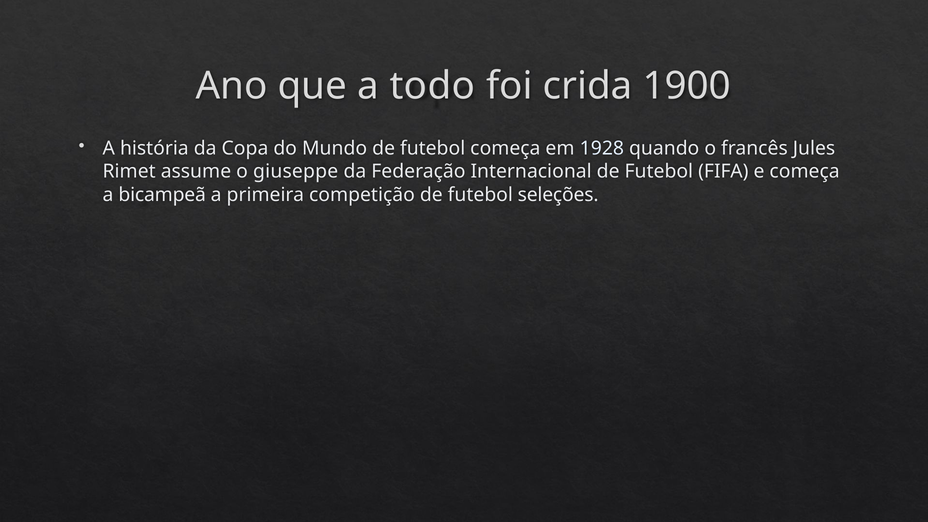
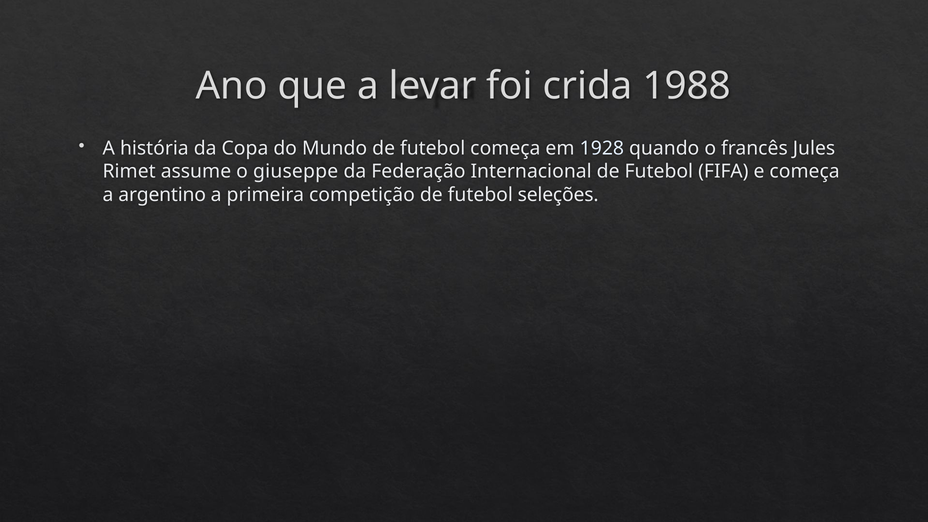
todo: todo -> levar (433, 86)
1900: 1900 -> 1988 (687, 86)
bicampeã: bicampeã -> argentino (162, 195)
